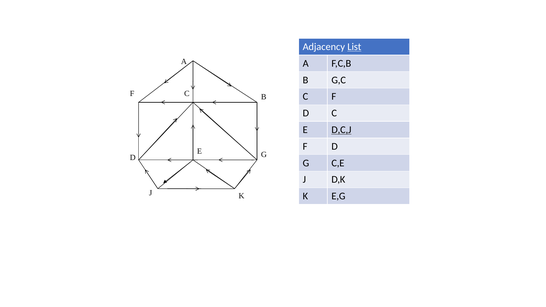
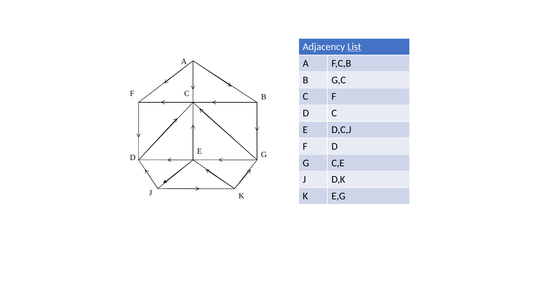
D,C,J underline: present -> none (341, 130)
